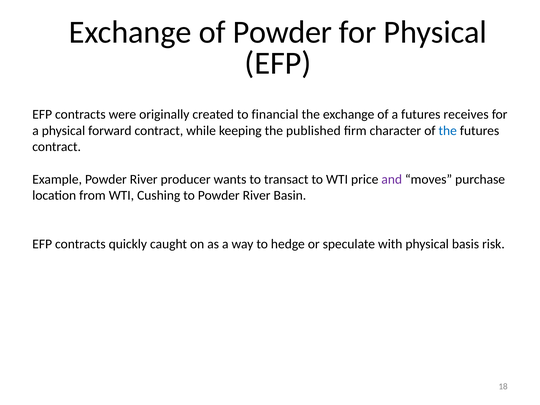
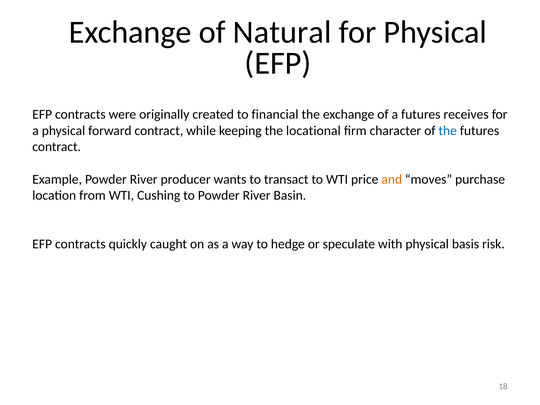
of Powder: Powder -> Natural (282, 32)
published: published -> locational (313, 131)
and colour: purple -> orange (392, 179)
